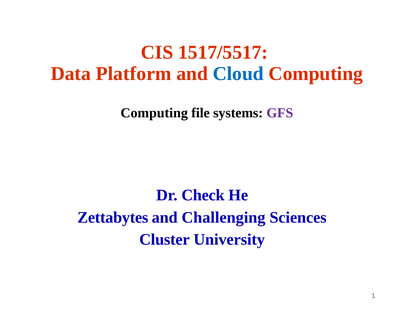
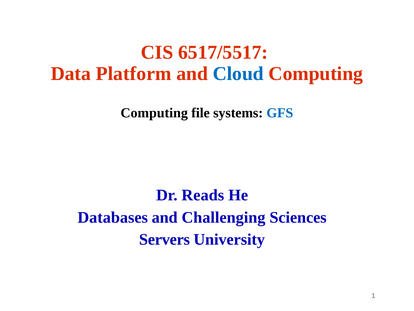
1517/5517: 1517/5517 -> 6517/5517 (223, 52)
GFS colour: purple -> blue (280, 113)
Check: Check -> Reads (203, 195)
Zettabytes: Zettabytes -> Databases (113, 217)
Cluster: Cluster -> Servers (164, 239)
